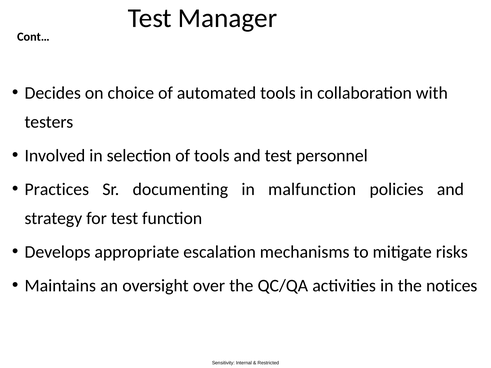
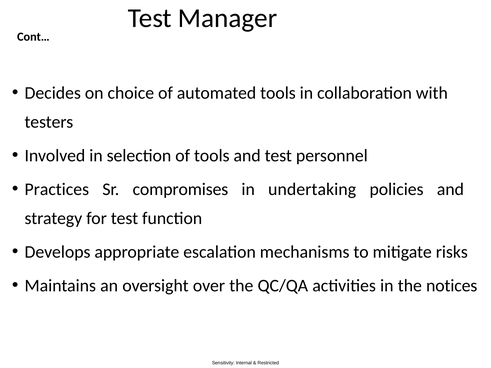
documenting: documenting -> compromises (180, 189)
malfunction: malfunction -> undertaking (312, 189)
